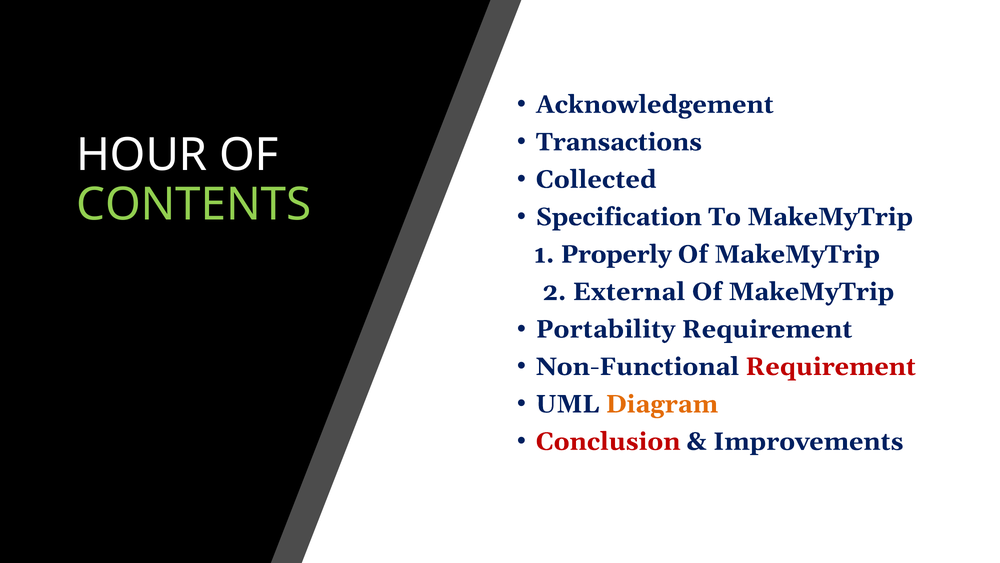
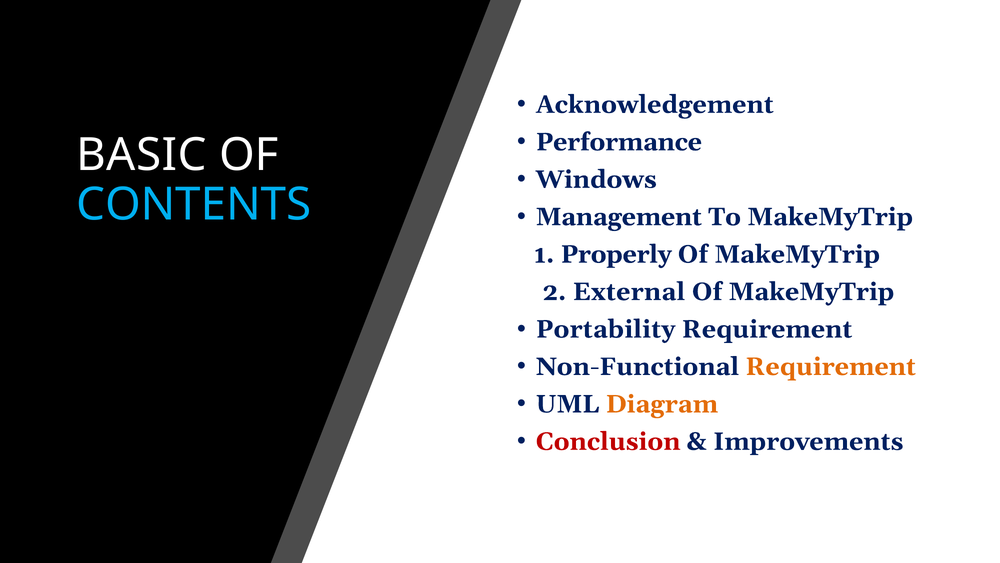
Transactions: Transactions -> Performance (619, 142)
HOUR: HOUR -> BASIC (141, 155)
Collected: Collected -> Windows (596, 179)
CONTENTS colour: light green -> light blue (194, 205)
Specification: Specification -> Management (619, 217)
Requirement colour: red -> orange (831, 366)
